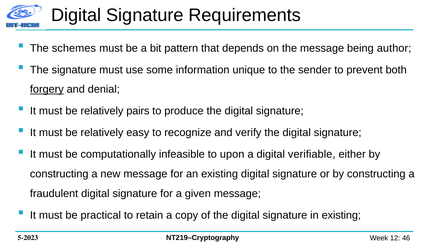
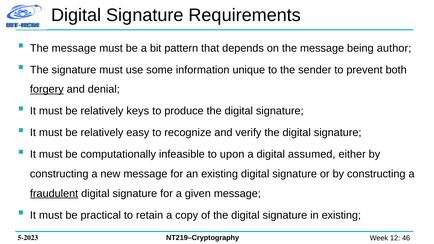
schemes: schemes -> message (74, 48)
pairs: pairs -> keys (138, 111)
verifiable: verifiable -> assumed (312, 154)
fraudulent underline: none -> present (54, 194)
